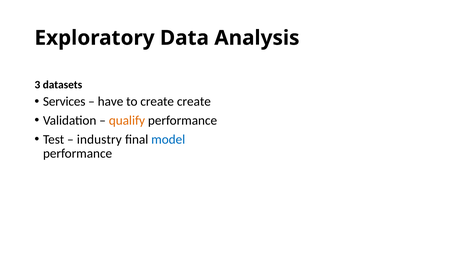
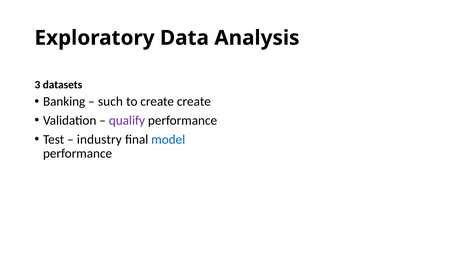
Services: Services -> Banking (64, 102)
have: have -> such (110, 102)
qualify colour: orange -> purple (127, 121)
